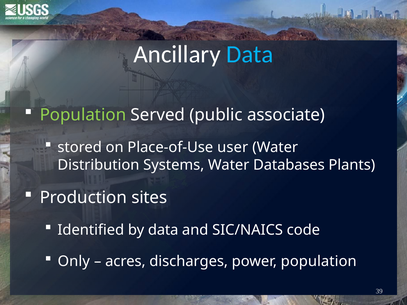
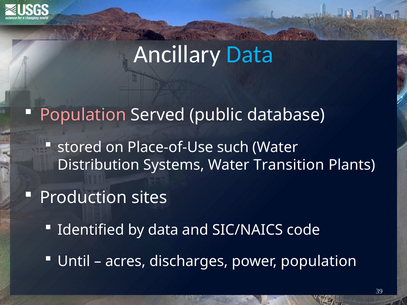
Population colour: light green -> pink (83, 115)
associate: associate -> database (286, 115)
user: user -> such (233, 148)
Databases: Databases -> Transition (289, 165)
Only: Only -> Until (74, 261)
